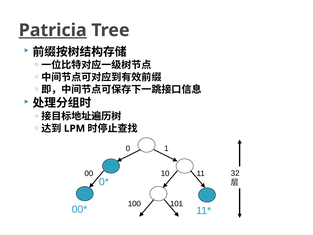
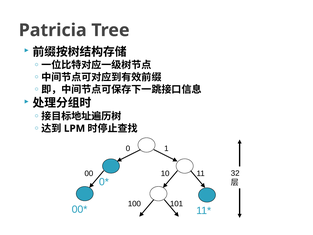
Patricia underline: present -> none (53, 30)
